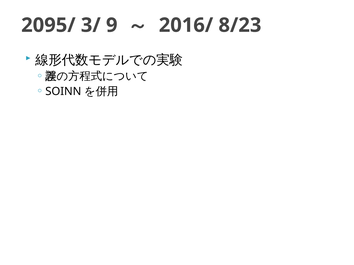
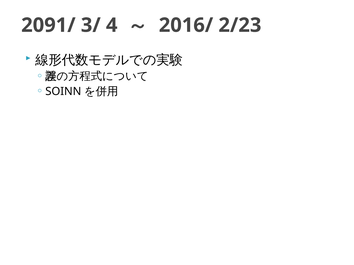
2095/: 2095/ -> 2091/ (48, 25)
9: 9 -> 4 (112, 25)
8/23: 8/23 -> 2/23 (240, 25)
